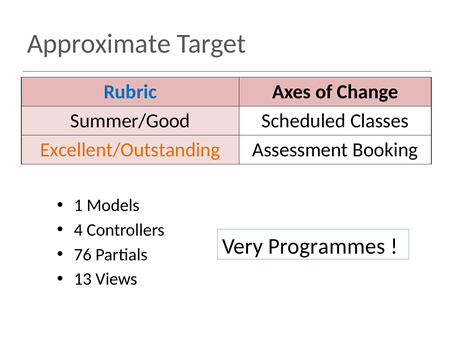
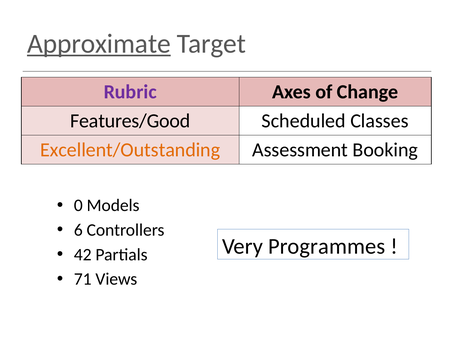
Approximate underline: none -> present (99, 44)
Rubric colour: blue -> purple (130, 92)
Summer/Good: Summer/Good -> Features/Good (130, 121)
1: 1 -> 0 (78, 205)
4: 4 -> 6 (78, 230)
76: 76 -> 42 (83, 254)
13: 13 -> 71 (83, 279)
